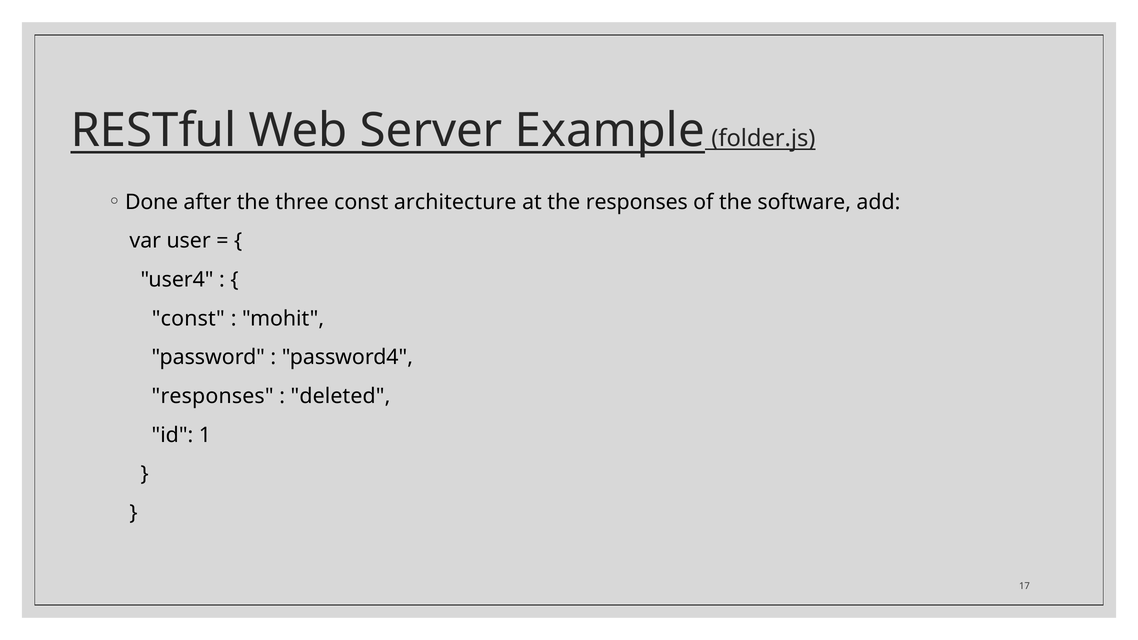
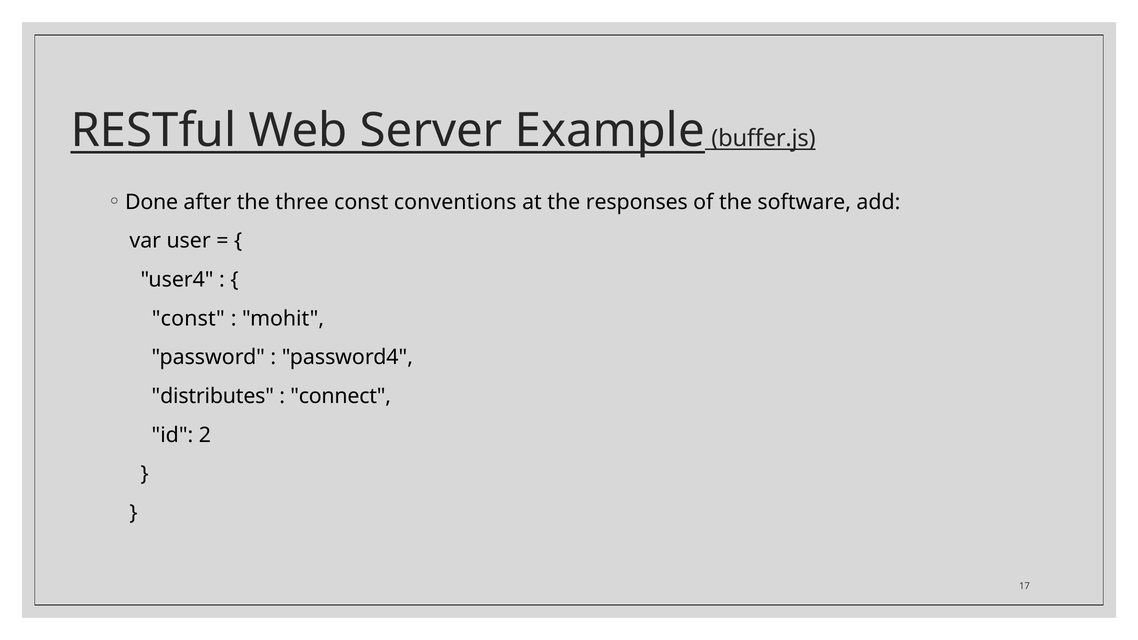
folder.js: folder.js -> buffer.js (764, 138)
architecture: architecture -> conventions (455, 202)
responses: responses -> distributes (213, 396)
deleted: deleted -> connect (341, 396)
1: 1 -> 2 (205, 435)
